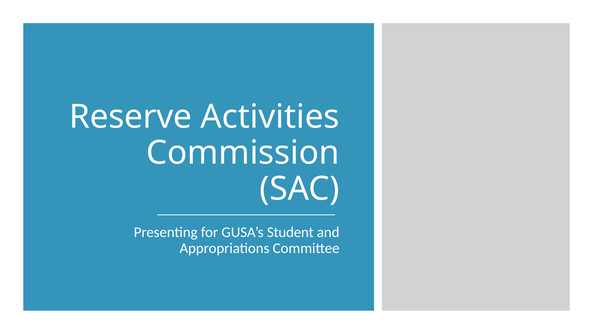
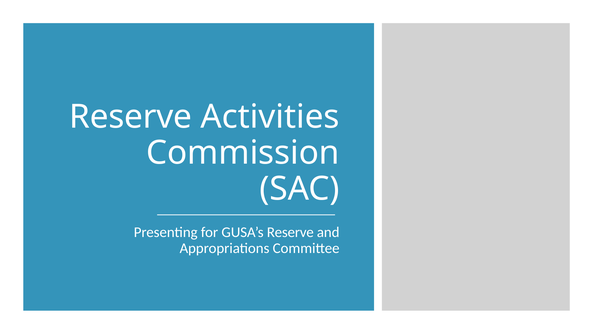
GUSA’s Student: Student -> Reserve (290, 233)
